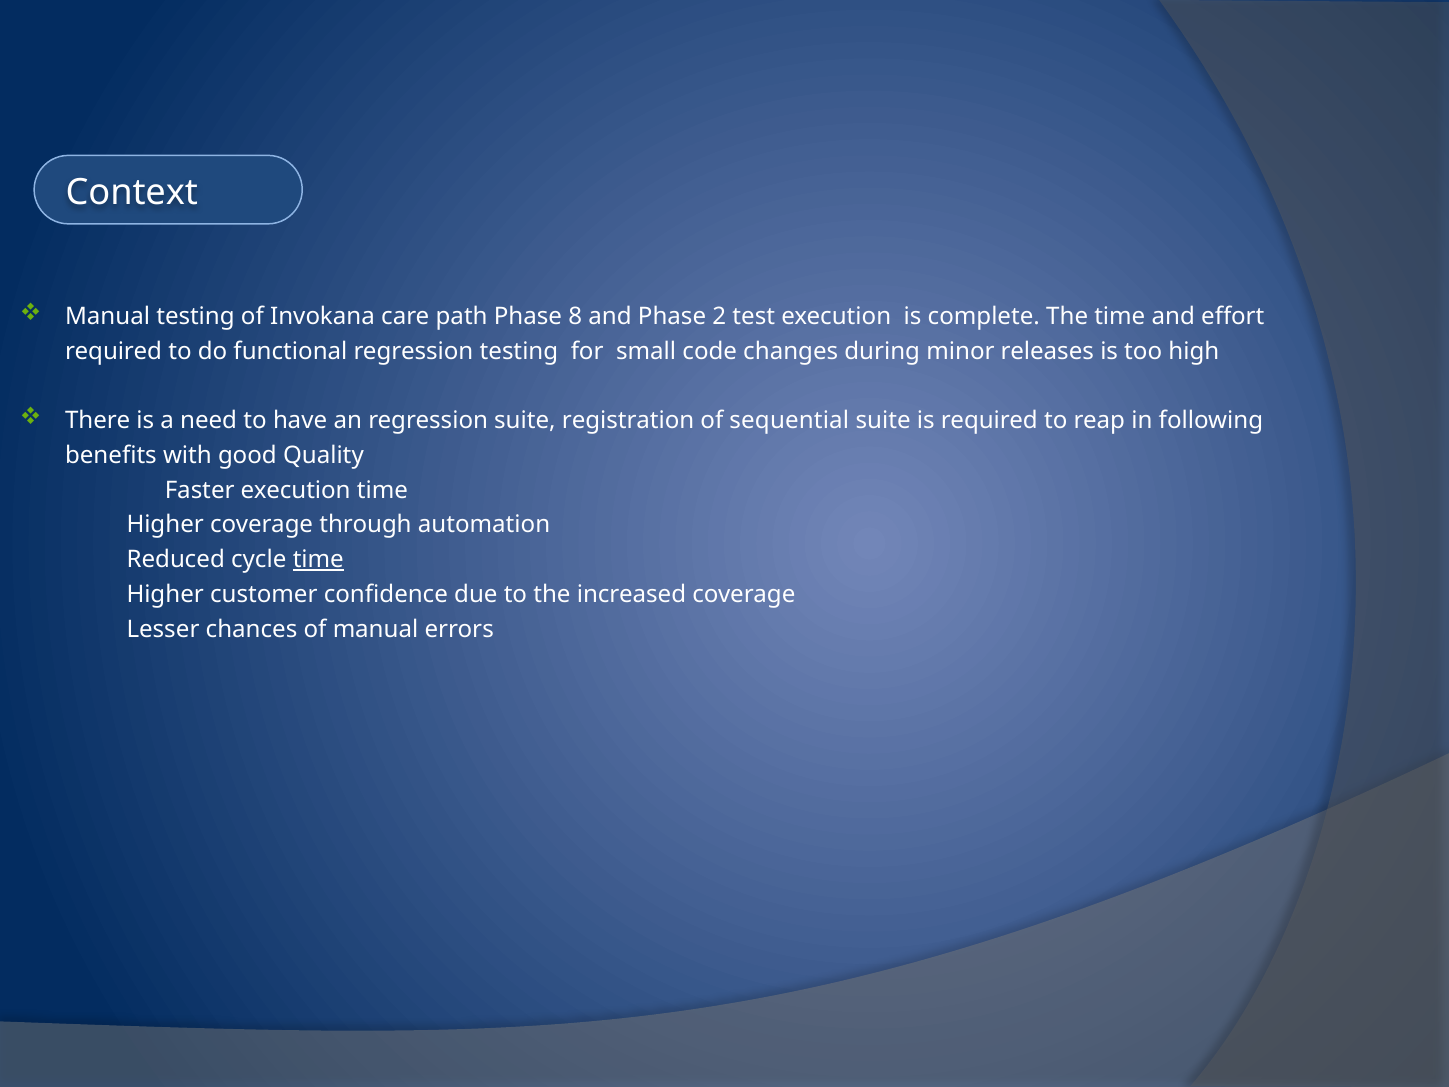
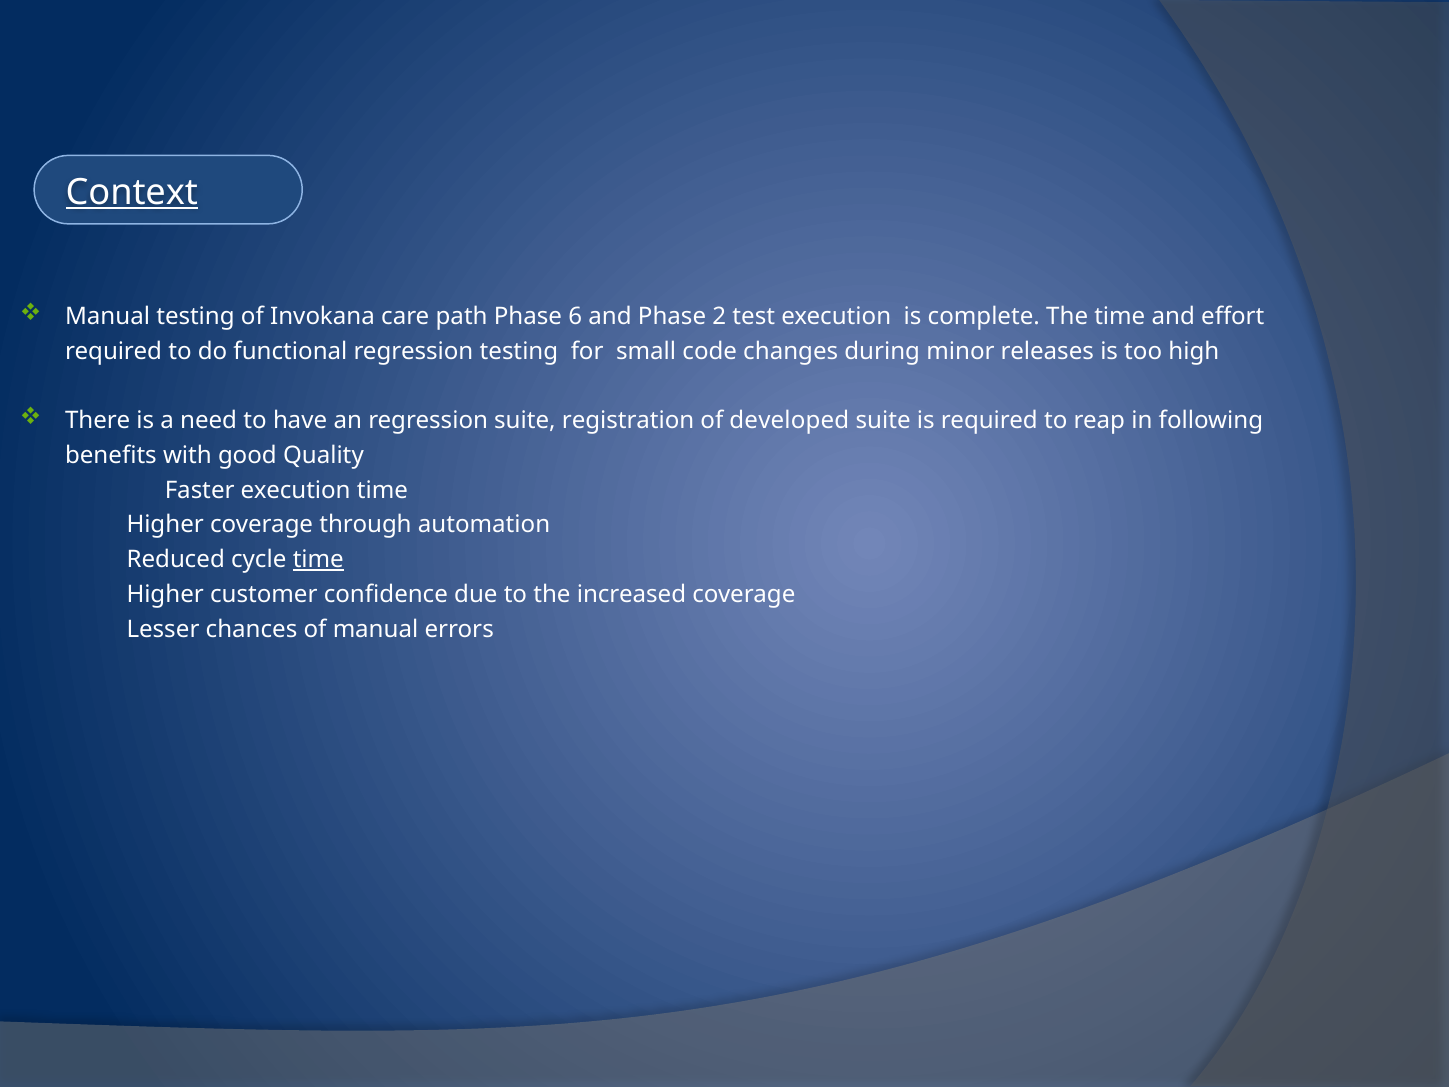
Context underline: none -> present (132, 192)
8: 8 -> 6 (575, 316)
sequential: sequential -> developed (789, 421)
